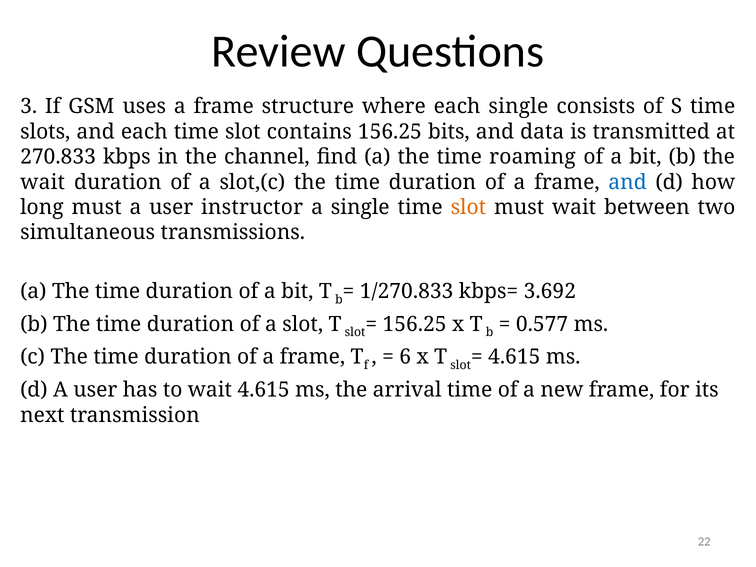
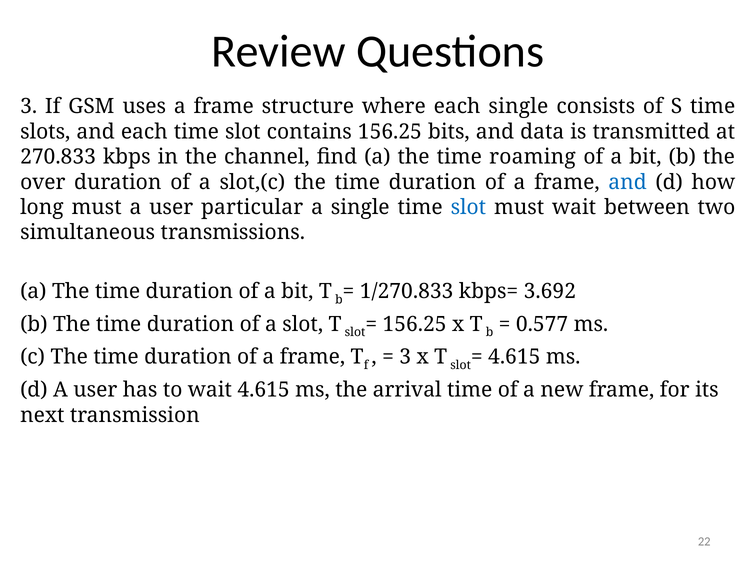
wait: wait -> over (43, 182)
instructor: instructor -> particular (252, 207)
slot colour: orange -> blue (468, 207)
6: 6 -> 3 (405, 357)
